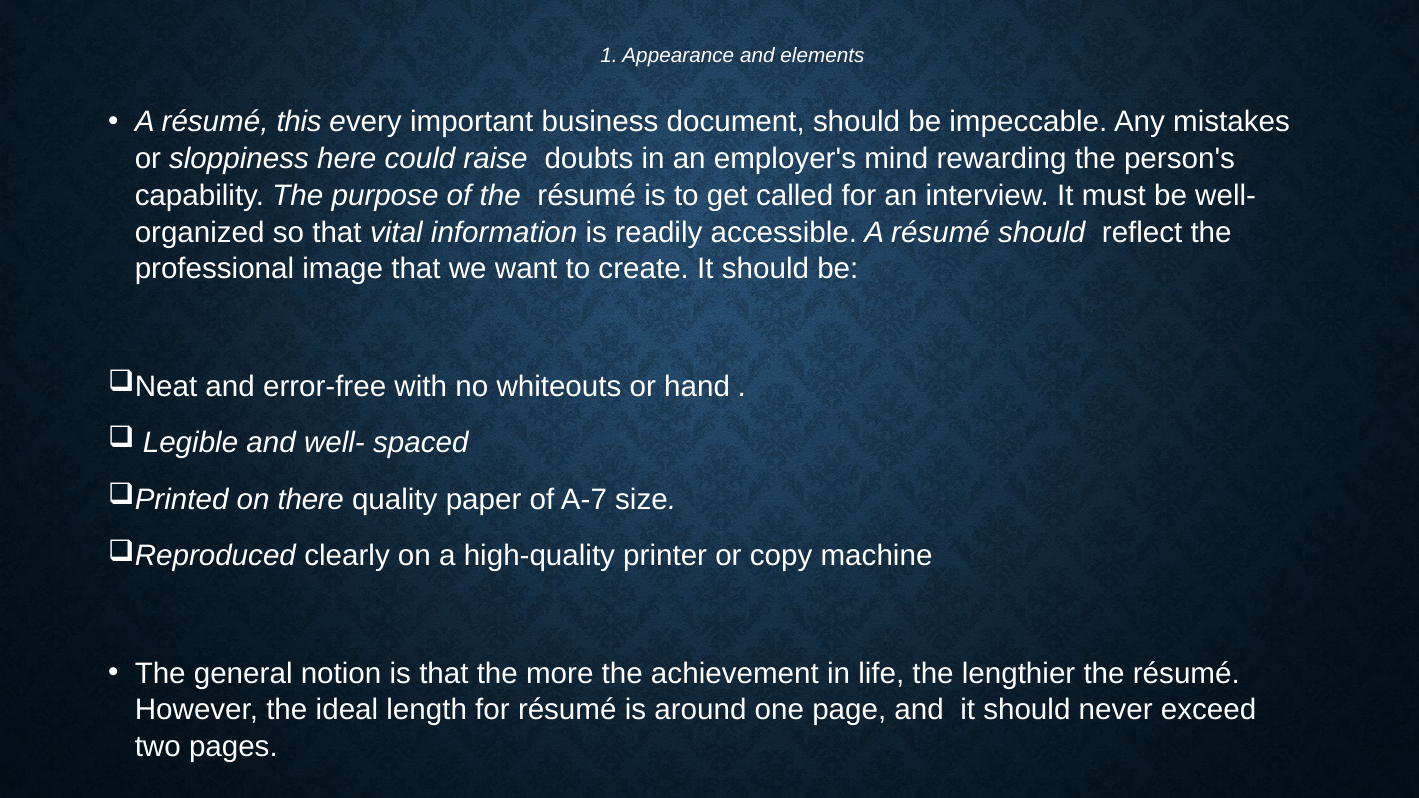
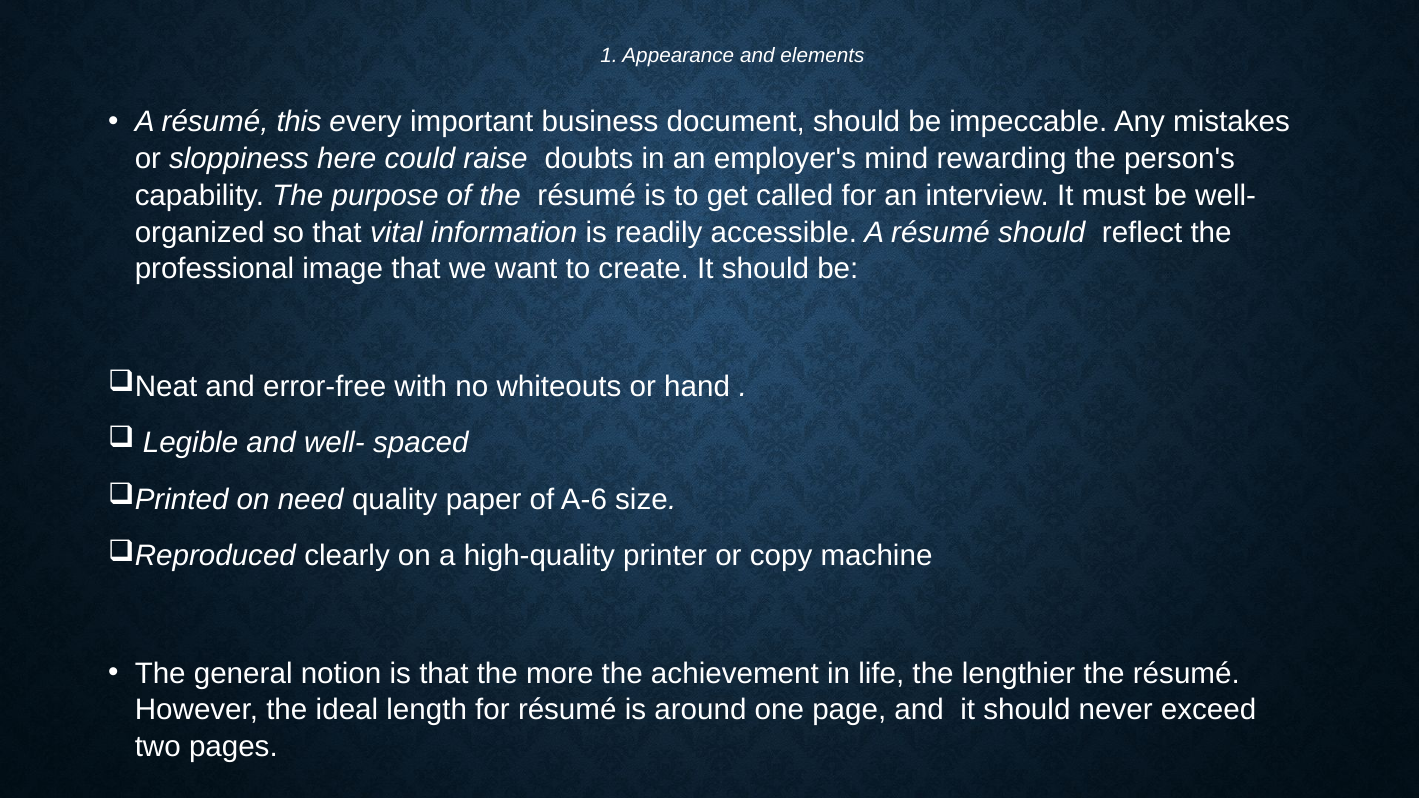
there: there -> need (311, 500)
A-7: A-7 -> A-6 (584, 500)
